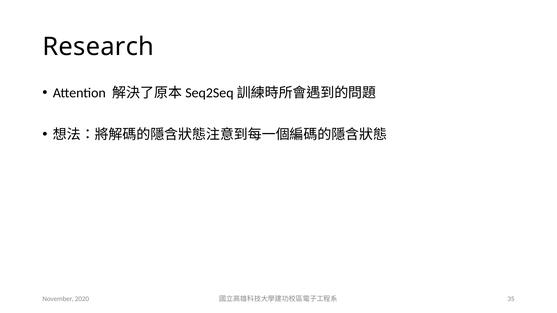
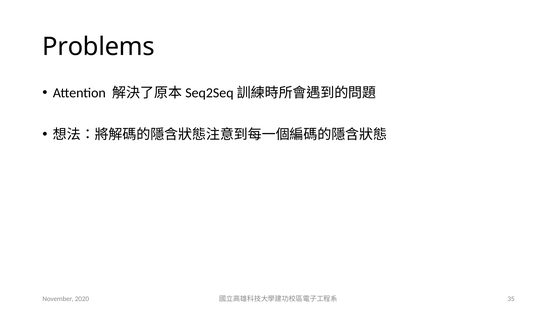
Research: Research -> Problems (99, 47)
